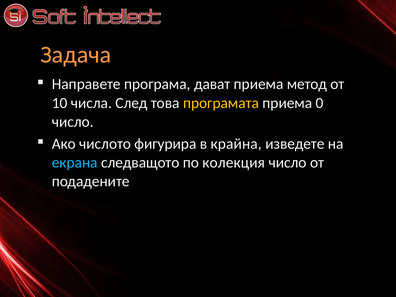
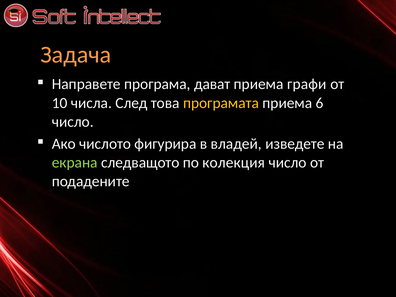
метод: метод -> графи (307, 84)
0: 0 -> 6 (320, 103)
крайна: крайна -> владей (236, 144)
екрана colour: light blue -> light green (75, 163)
